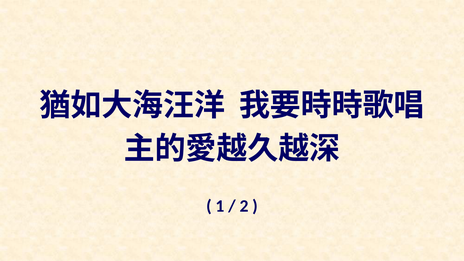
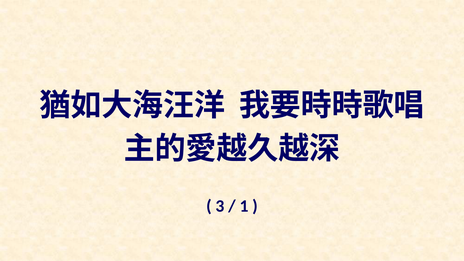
1: 1 -> 3 (220, 206)
2: 2 -> 1 (244, 206)
